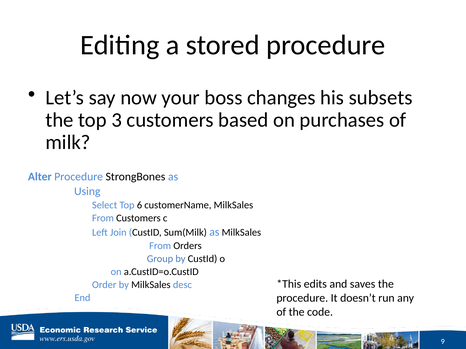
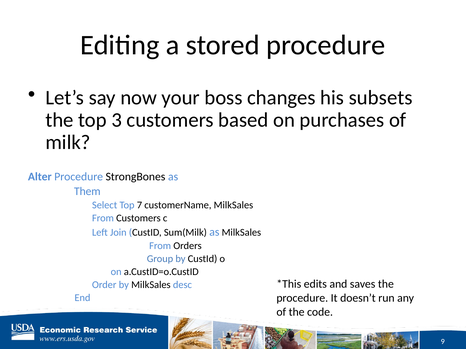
Using: Using -> Them (87, 192)
6: 6 -> 7 (139, 205)
